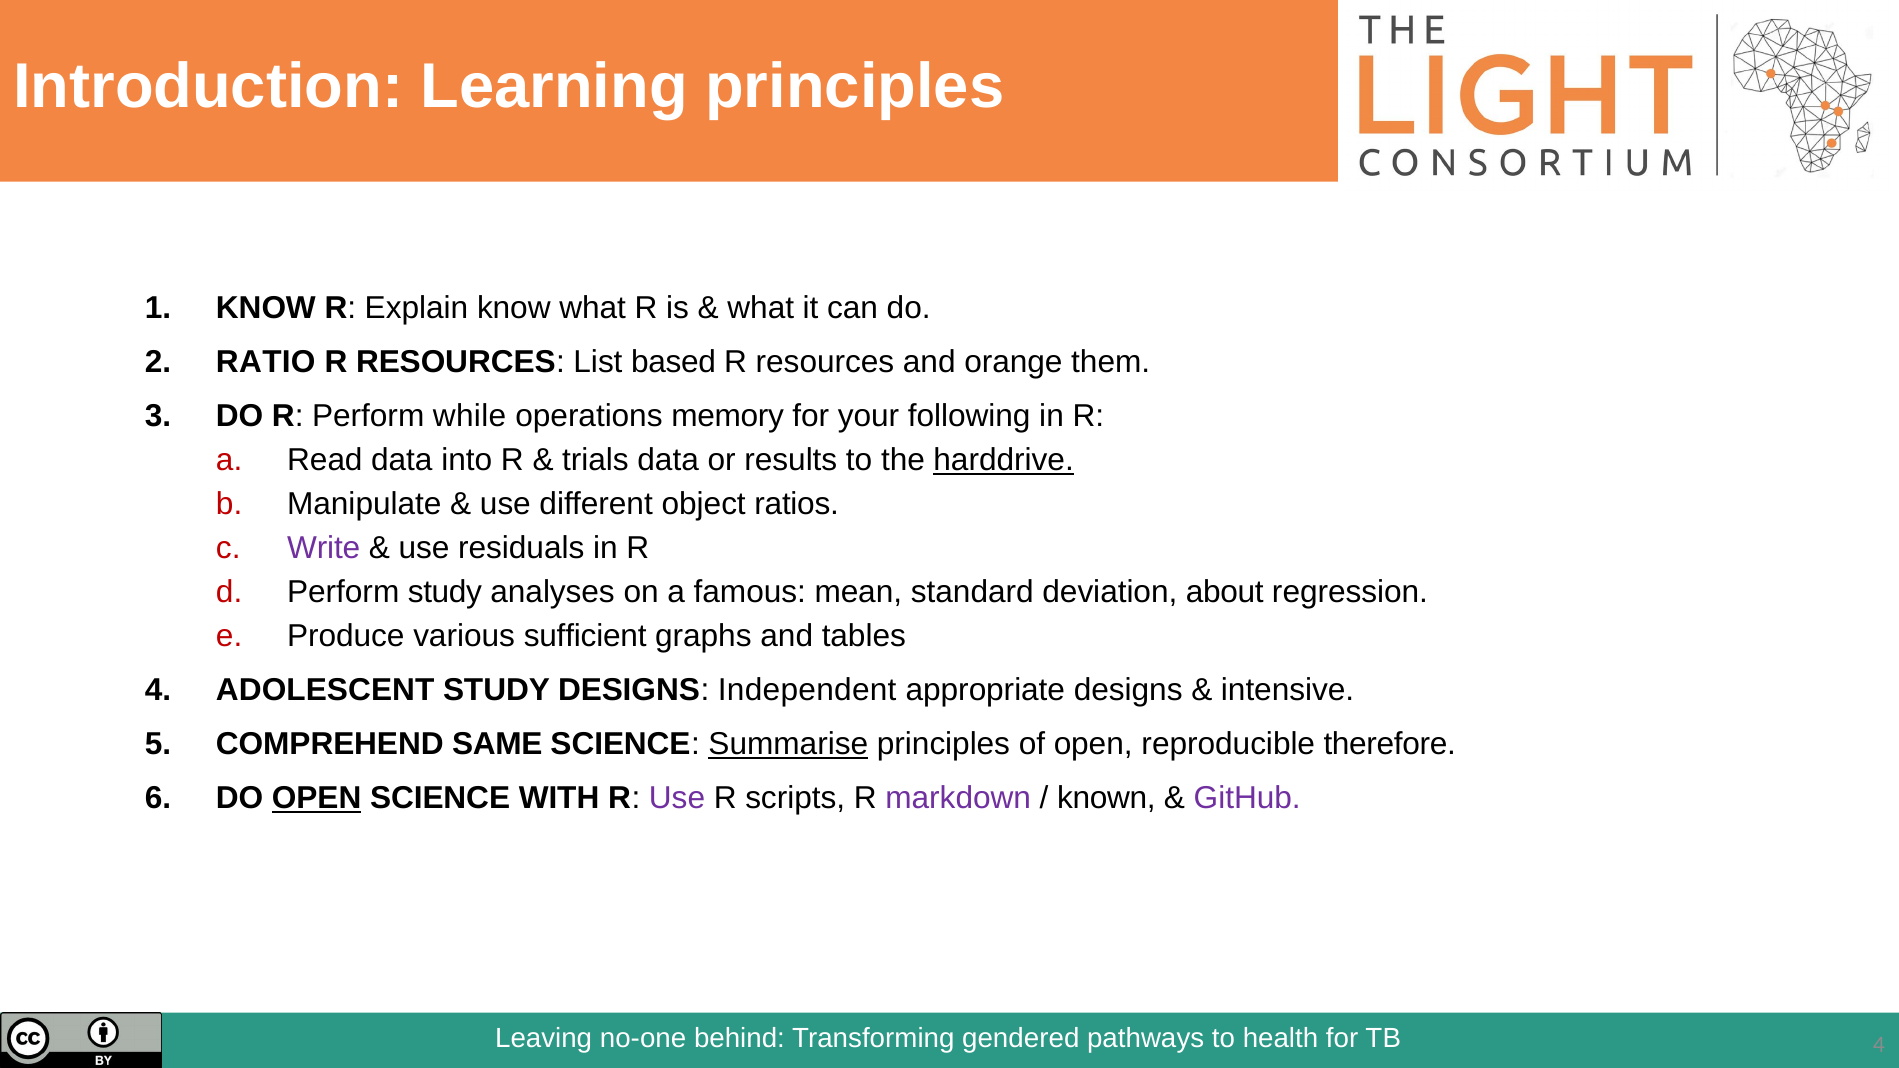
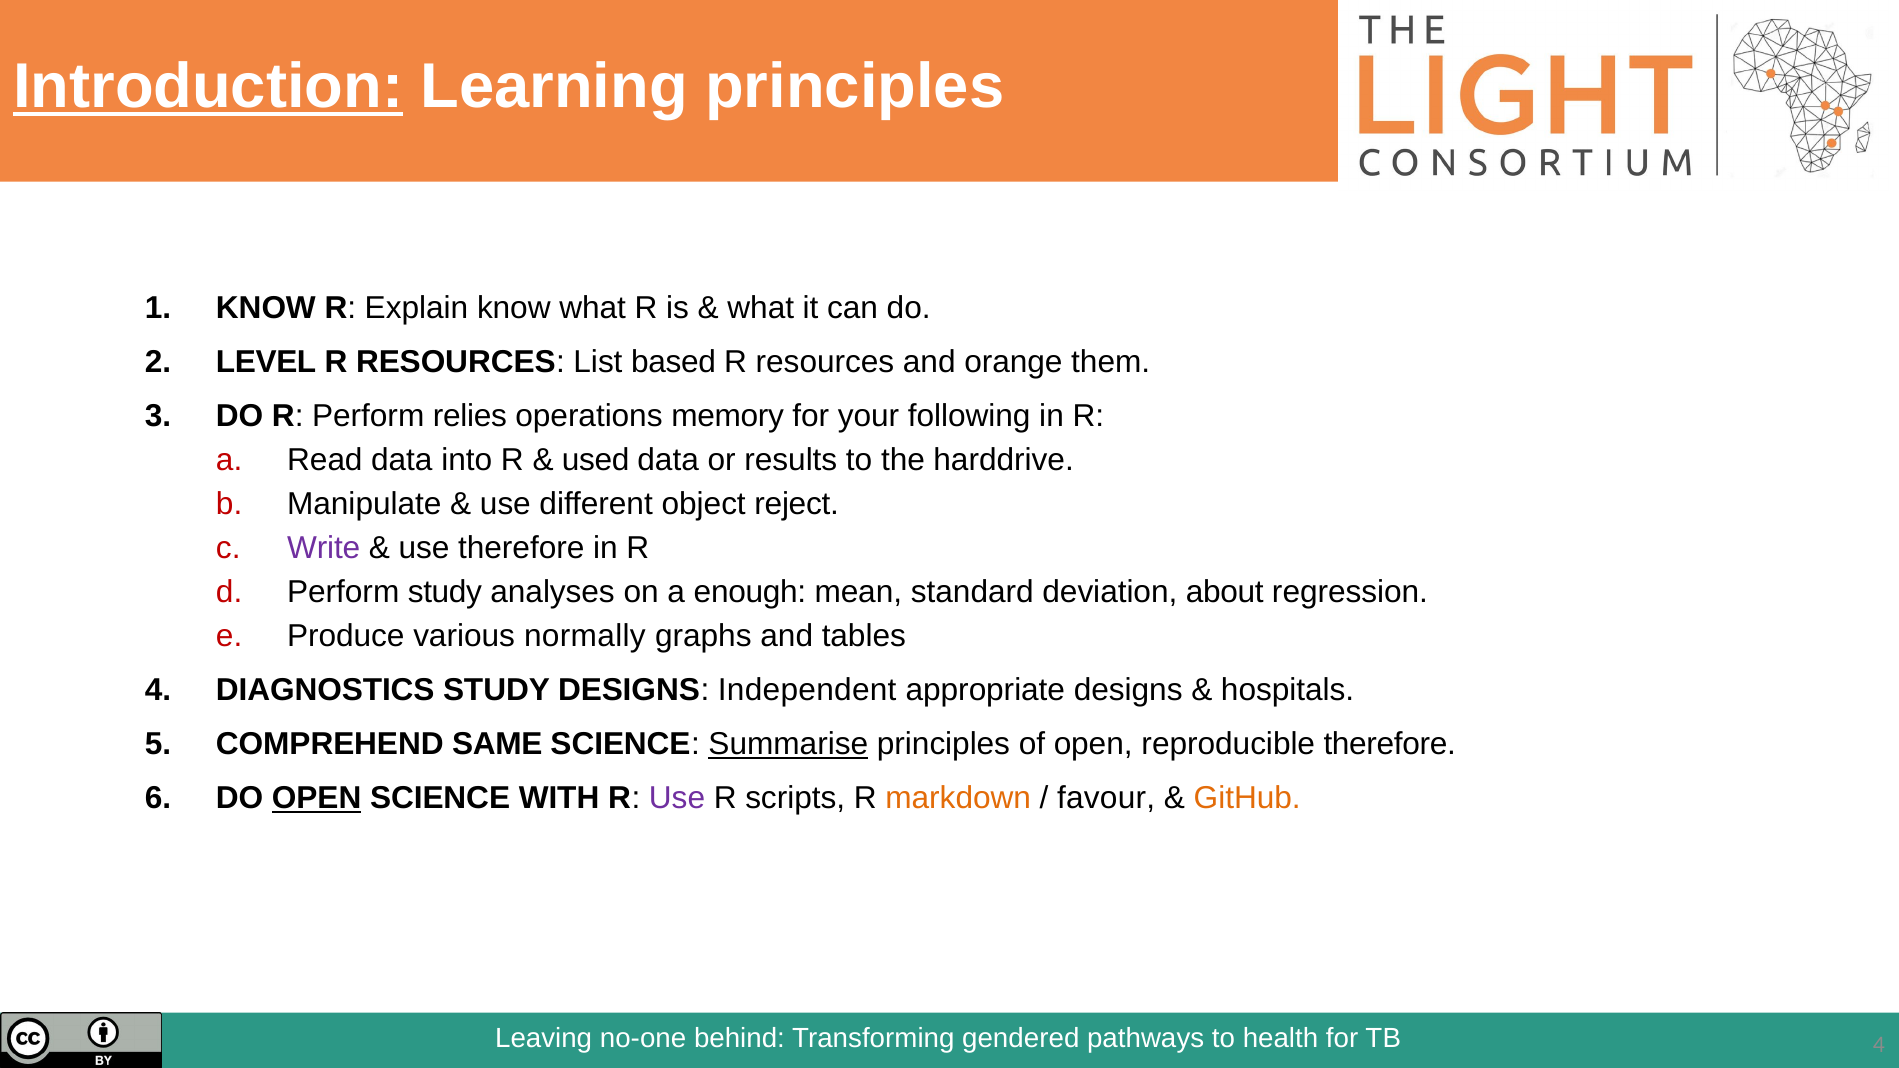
Introduction underline: none -> present (208, 87)
RATIO: RATIO -> LEVEL (266, 362)
while: while -> relies (470, 416)
trials: trials -> used (596, 460)
harddrive underline: present -> none (1004, 460)
ratios: ratios -> reject (797, 504)
use residuals: residuals -> therefore (521, 548)
famous: famous -> enough (750, 592)
sufficient: sufficient -> normally (585, 636)
ADOLESCENT: ADOLESCENT -> DIAGNOSTICS (325, 690)
intensive: intensive -> hospitals (1288, 690)
markdown colour: purple -> orange (958, 798)
known: known -> favour (1106, 798)
GitHub colour: purple -> orange (1247, 798)
